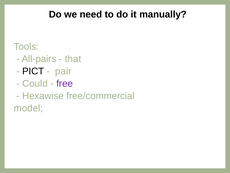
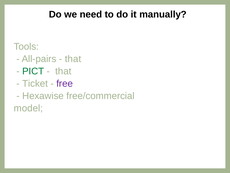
PICT colour: black -> green (33, 71)
pair: pair -> that (63, 71)
Could: Could -> Ticket (35, 83)
